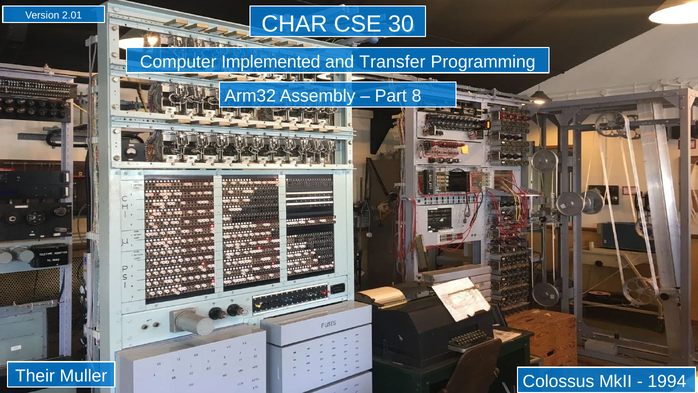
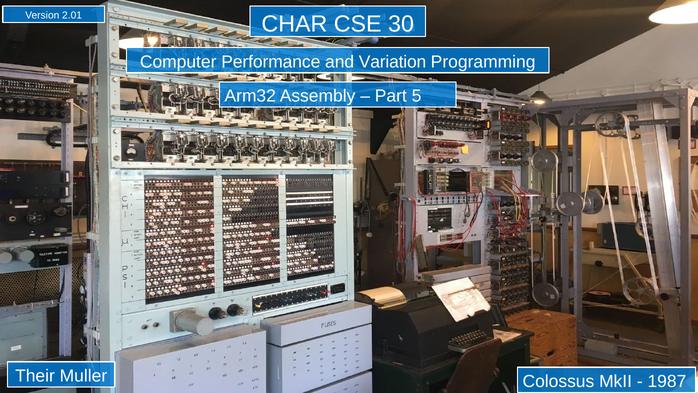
Implemented: Implemented -> Performance (271, 62)
Transfer: Transfer -> Variation (393, 62)
8: 8 -> 5 (417, 96)
1994: 1994 -> 1987 (667, 381)
